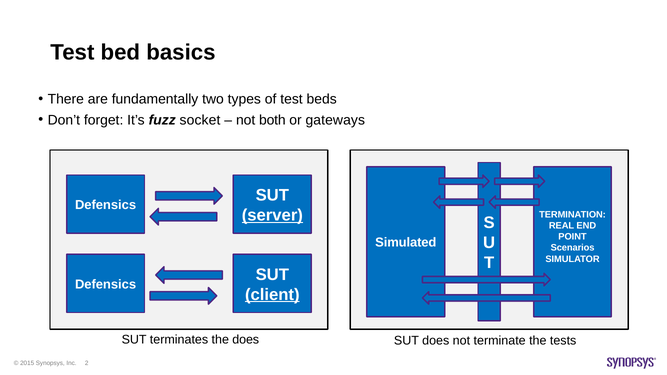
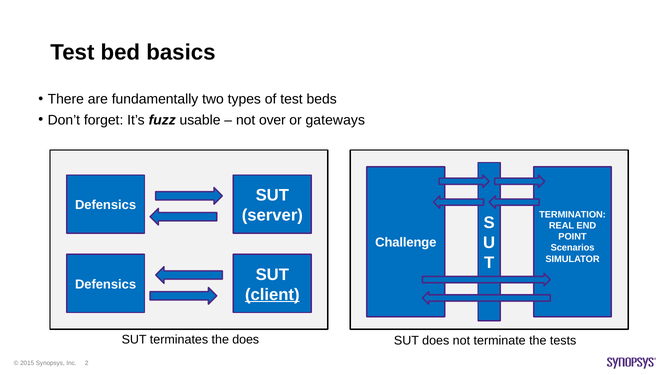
socket: socket -> usable (200, 120)
both: both -> over (272, 120)
server underline: present -> none (272, 215)
Simulated: Simulated -> Challenge (406, 243)
